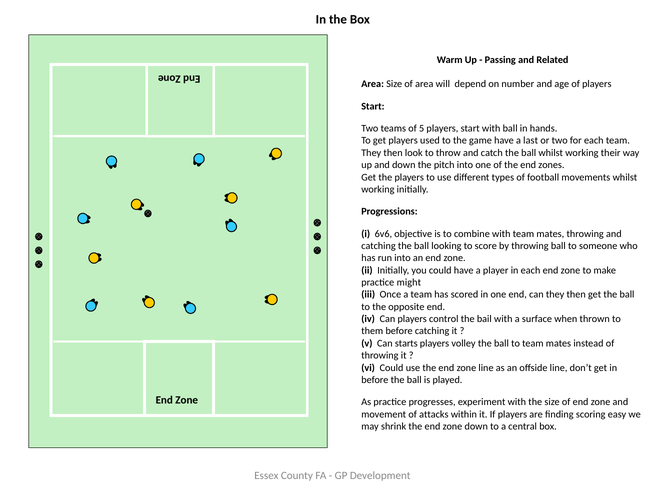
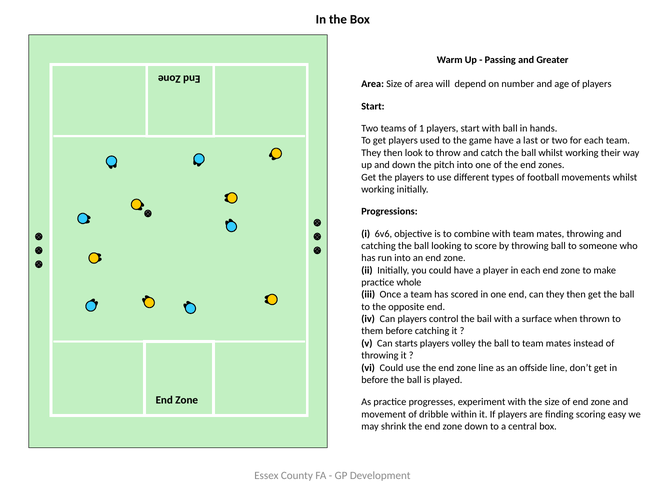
Related: Related -> Greater (552, 60)
5: 5 -> 1 (422, 129)
might: might -> whole (409, 283)
attacks: attacks -> dribble (434, 415)
